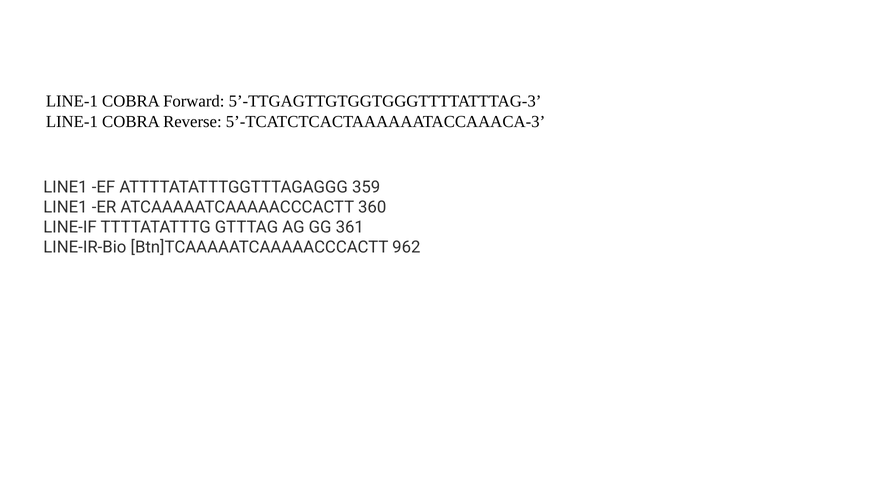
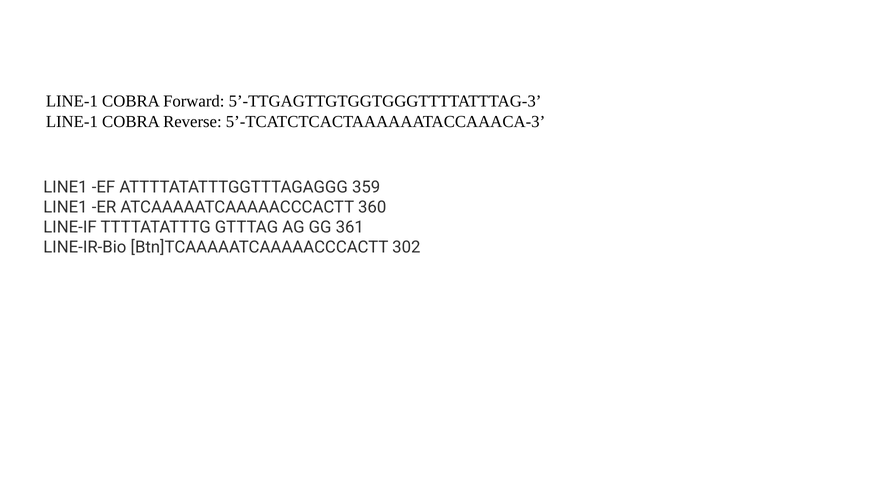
962: 962 -> 302 (406, 247)
